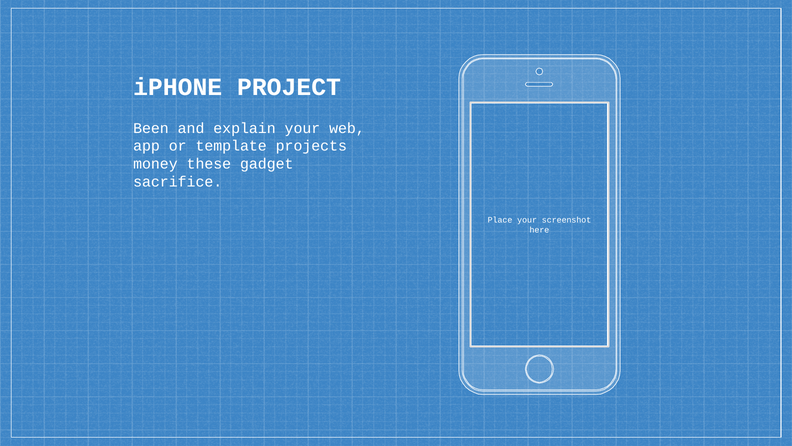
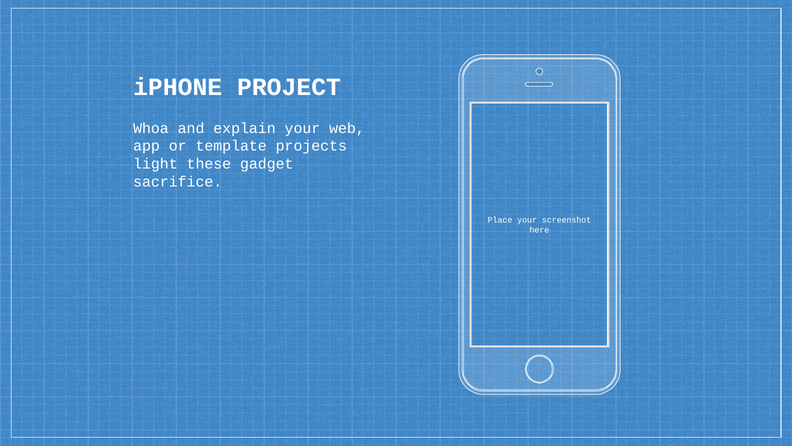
Been: Been -> Whoa (151, 128)
money: money -> light (155, 164)
